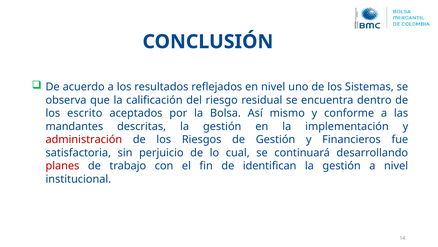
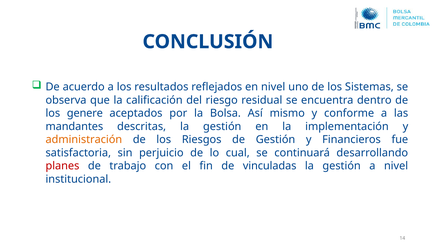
escrito: escrito -> genere (85, 113)
administración colour: red -> orange (84, 139)
identifican: identifican -> vinculadas (270, 166)
